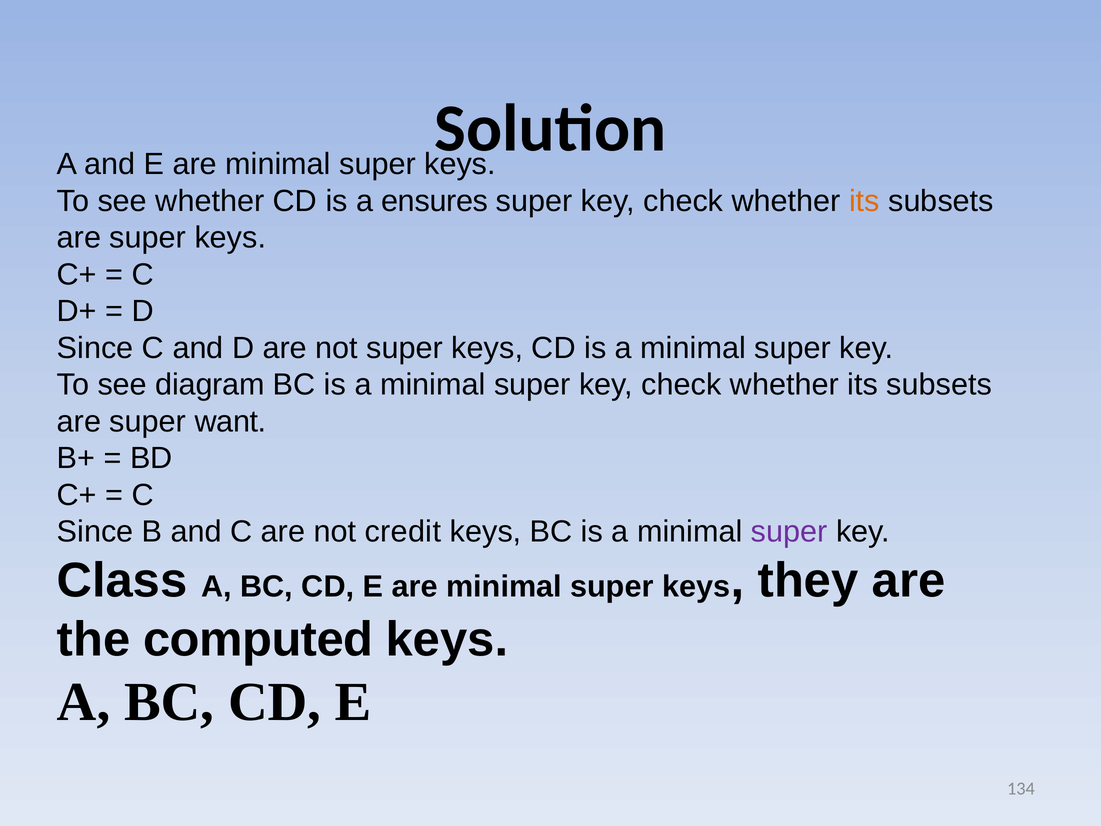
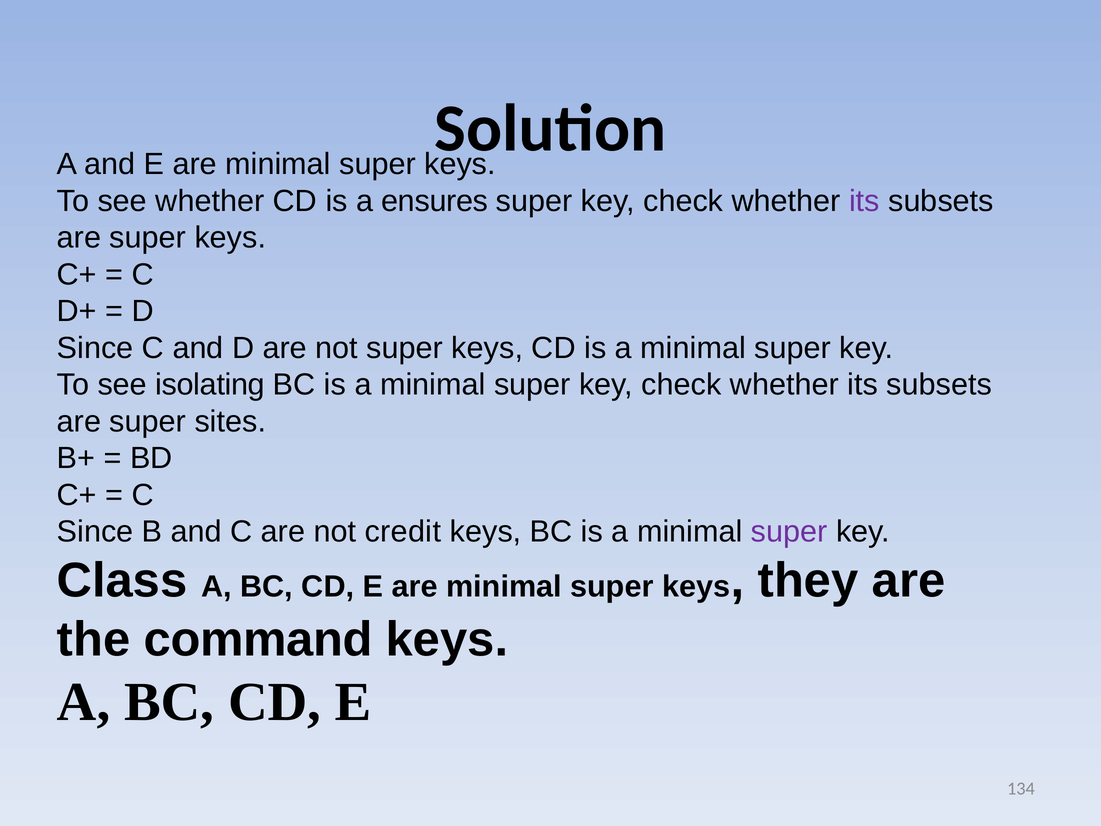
its colour: orange -> purple (864, 201)
diagram: diagram -> isolating (210, 385)
want: want -> sites (230, 421)
computed: computed -> command (258, 639)
